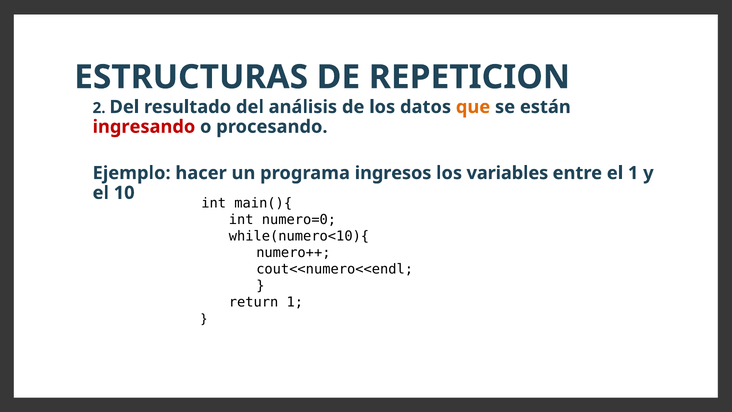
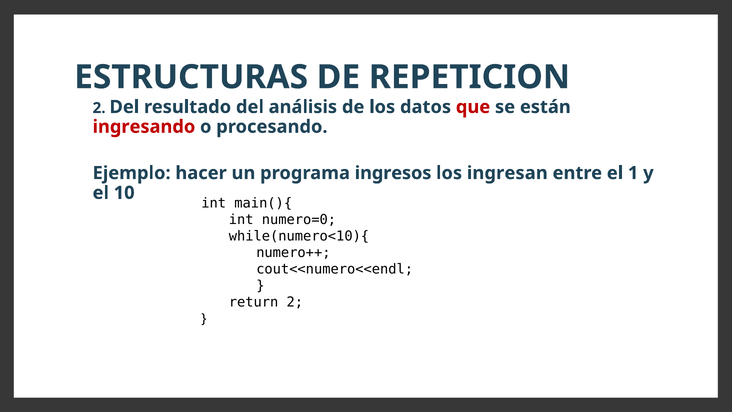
que colour: orange -> red (473, 107)
variables: variables -> ingresan (507, 173)
return 1: 1 -> 2 (295, 302)
